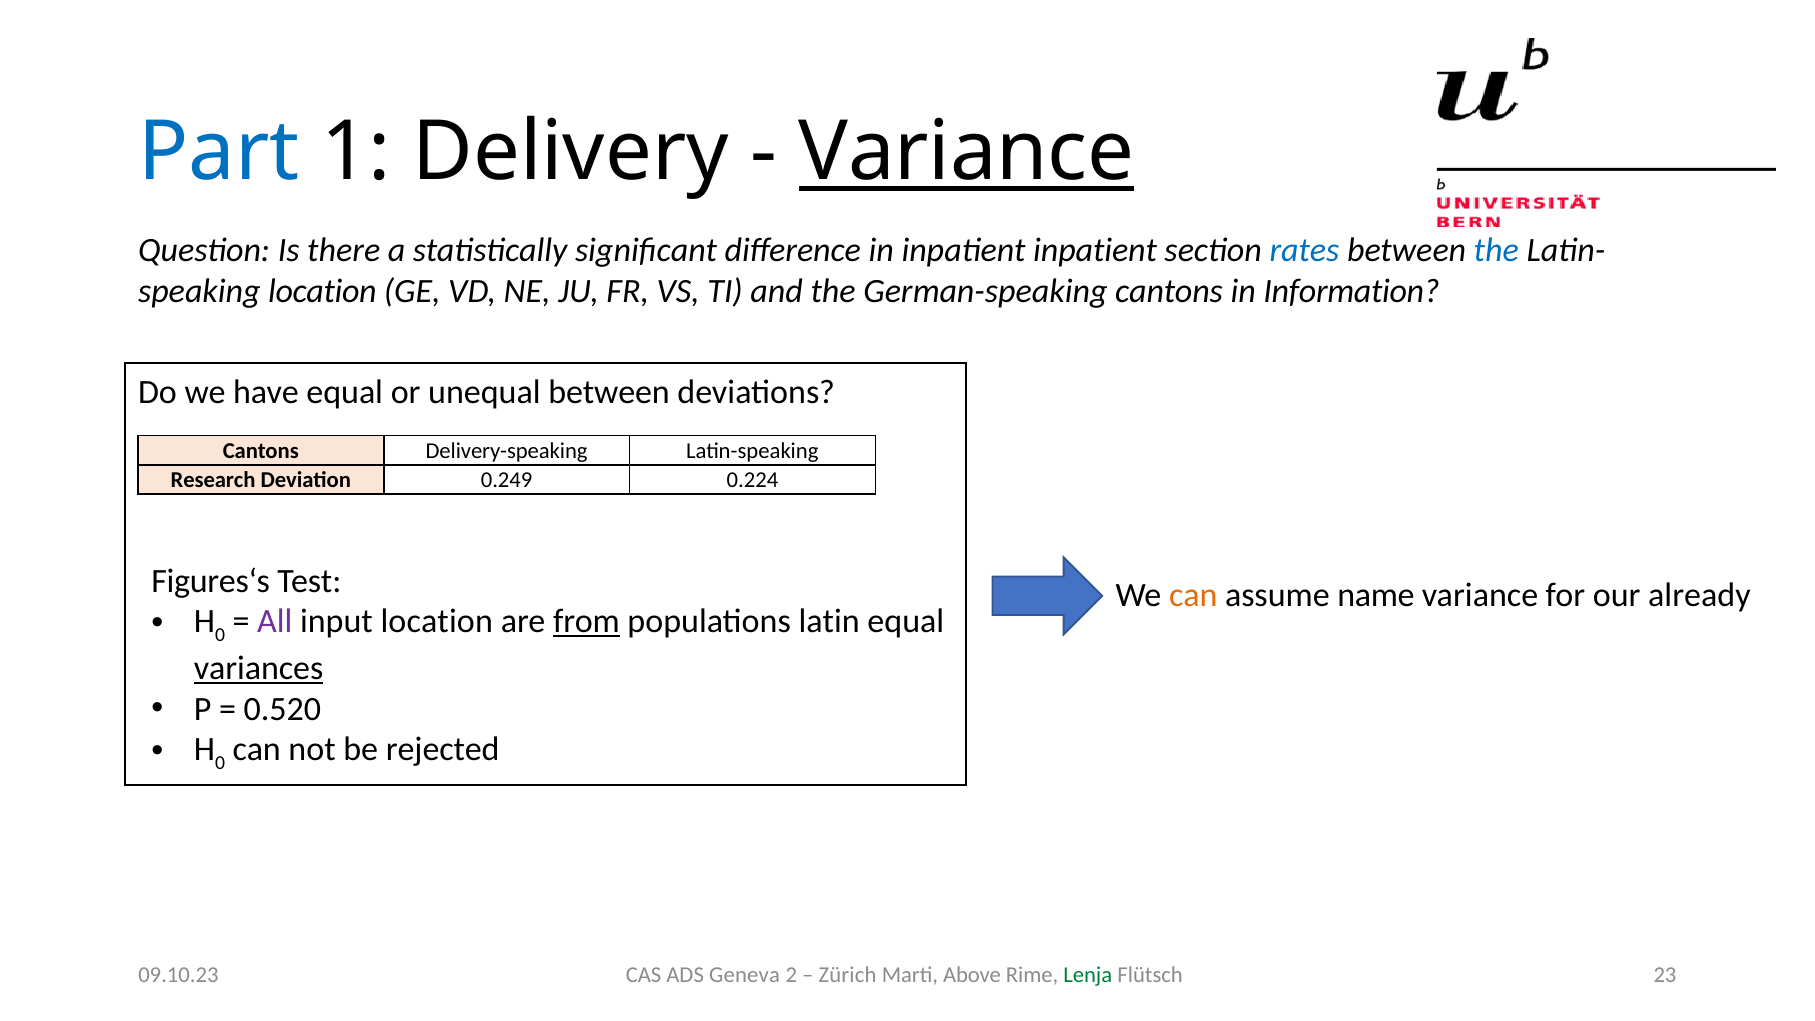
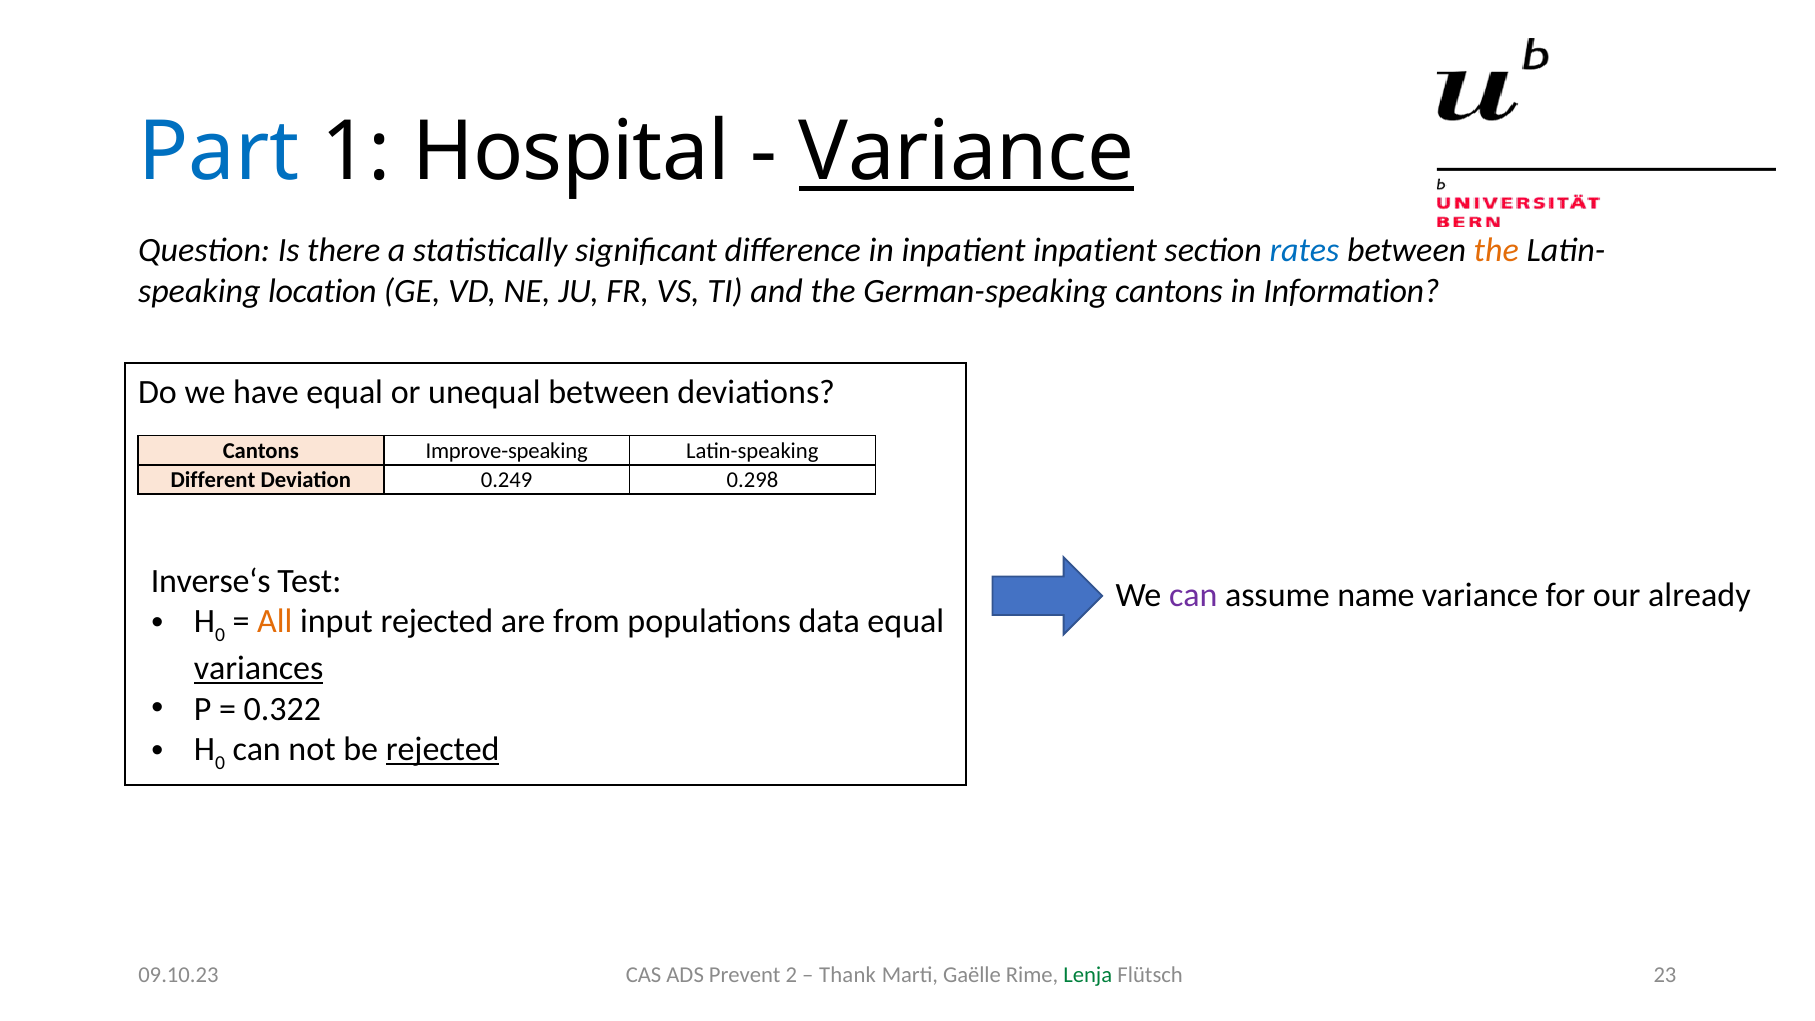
Delivery: Delivery -> Hospital (571, 152)
the colour: blue -> orange (1496, 250)
Delivery-speaking: Delivery-speaking -> Improve-speaking (507, 451)
Research: Research -> Different (213, 480)
0.224: 0.224 -> 0.298 (752, 480)
Figures‘s: Figures‘s -> Inverse‘s (211, 581)
can colour: orange -> purple (1193, 595)
All colour: purple -> orange (275, 622)
input location: location -> rejected (437, 622)
from underline: present -> none (586, 622)
latin: latin -> data (829, 622)
0.520: 0.520 -> 0.322 (282, 709)
rejected underline: none -> present (443, 750)
Geneva: Geneva -> Prevent (745, 975)
Zürich: Zürich -> Thank (847, 975)
Above: Above -> Gaëlle (972, 975)
